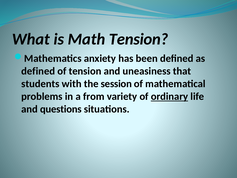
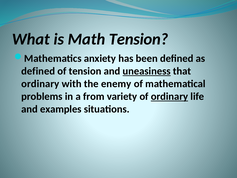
uneasiness underline: none -> present (147, 71)
students: students -> ordinary (40, 84)
session: session -> enemy (116, 84)
questions: questions -> examples (61, 109)
